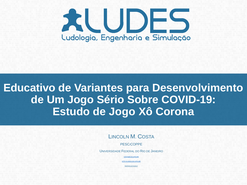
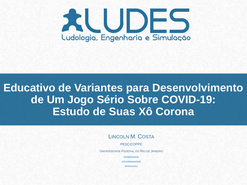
de Jogo: Jogo -> Suas (122, 112)
